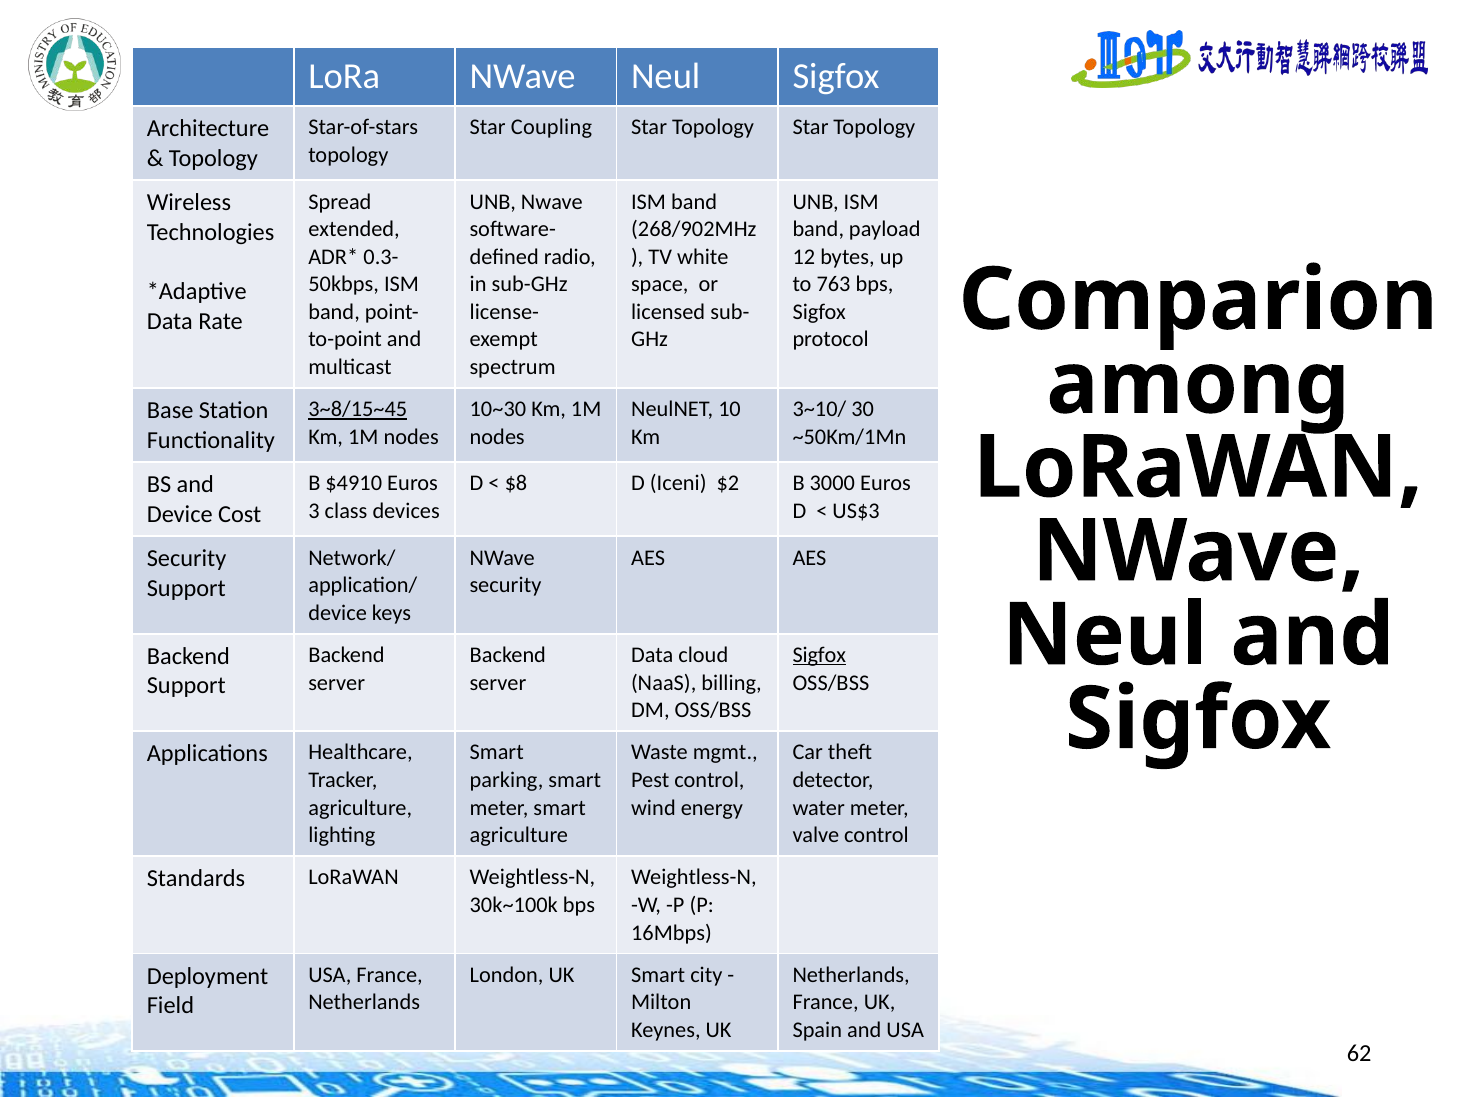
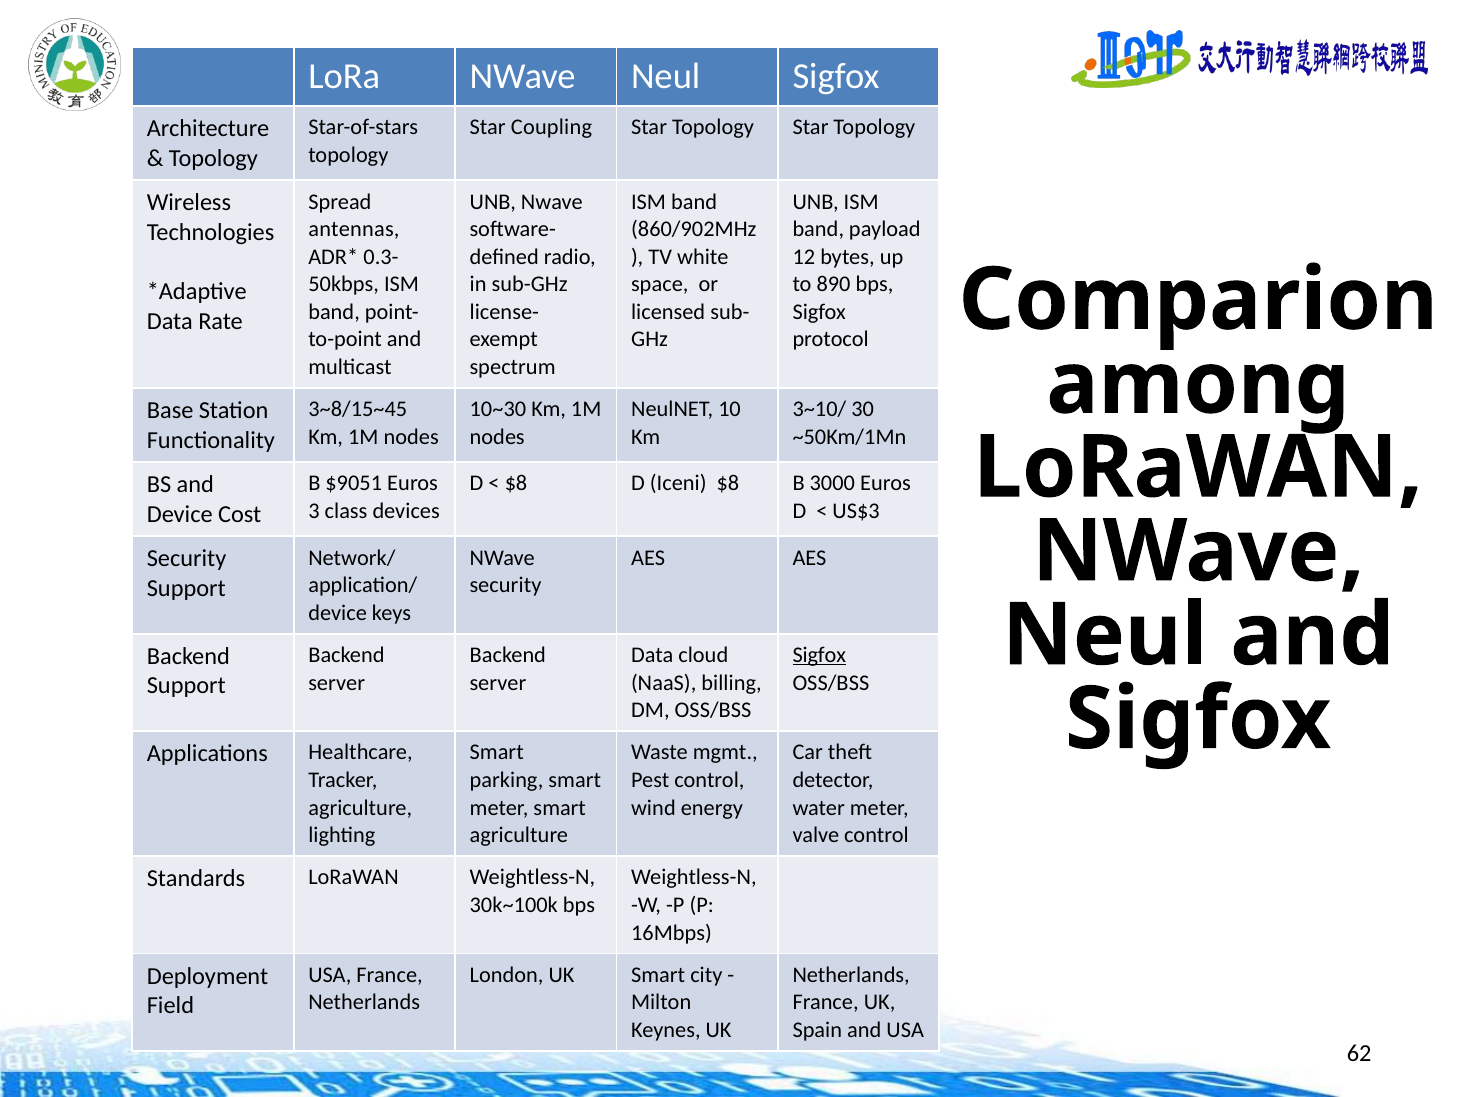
extended: extended -> antennas (354, 229)
268/902MHz: 268/902MHz -> 860/902MHz (694, 229)
763: 763 -> 890 (834, 284)
3~8/15~45 underline: present -> none (358, 409)
$4910: $4910 -> $9051 (354, 483)
Iceni $2: $2 -> $8 (728, 483)
